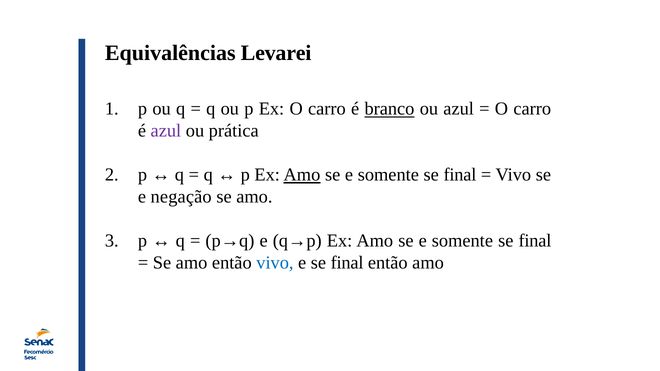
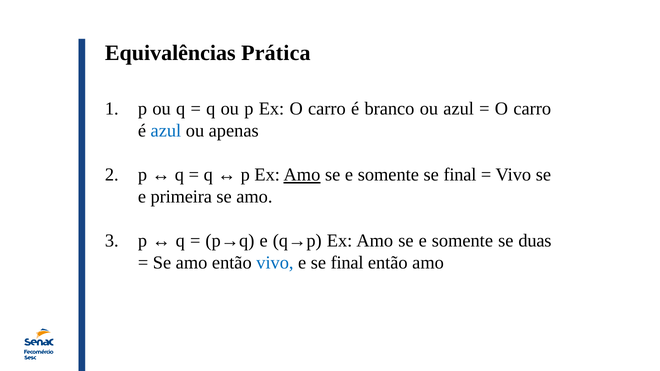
Levarei: Levarei -> Prática (276, 53)
branco underline: present -> none (389, 109)
azul colour: purple -> blue (166, 131)
prática: prática -> apenas (234, 131)
negação: negação -> primeira (181, 197)
final: final -> duas (535, 241)
